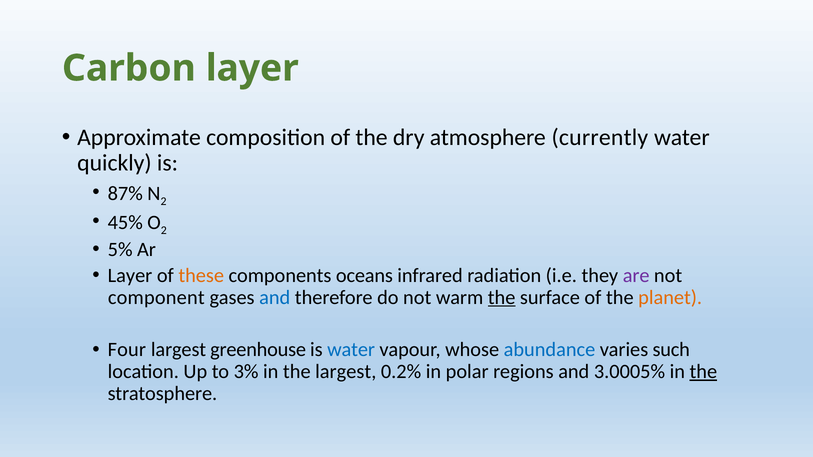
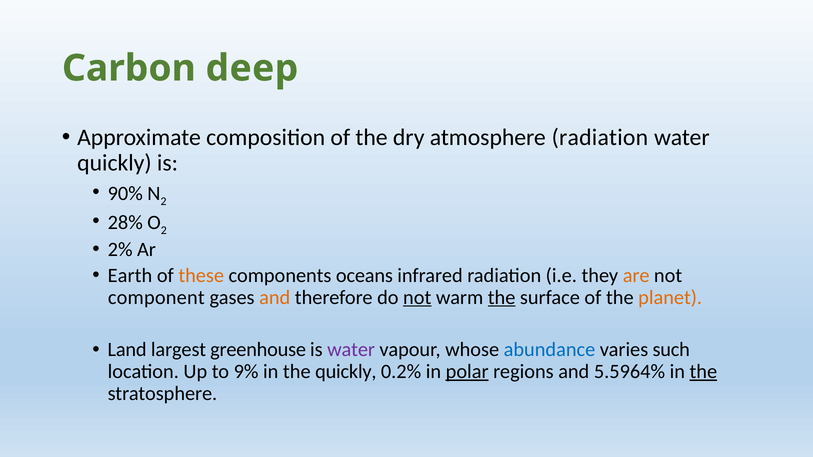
Carbon layer: layer -> deep (252, 68)
atmosphere currently: currently -> radiation (600, 137)
87%: 87% -> 90% (125, 193)
45%: 45% -> 28% (125, 223)
5%: 5% -> 2% (120, 249)
Layer: Layer -> Earth (130, 276)
are colour: purple -> orange (636, 276)
and colour: blue -> orange (275, 298)
not underline: none -> present (417, 298)
Four: Four -> Land (127, 350)
water colour: blue -> purple (351, 350)
3%: 3% -> 9% (246, 372)
the largest: largest -> quickly (346, 372)
polar underline: none -> present (467, 372)
3.0005%: 3.0005% -> 5.5964% (629, 372)
